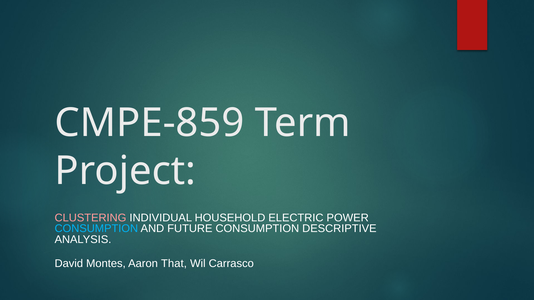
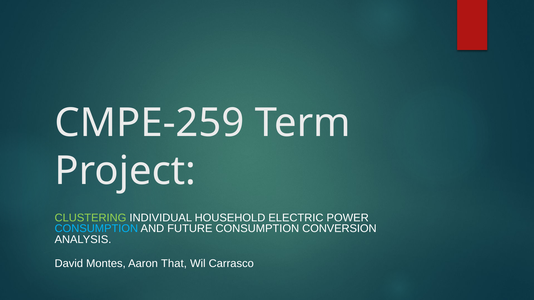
CMPE-859: CMPE-859 -> CMPE-259 (149, 123)
CLUSTERING colour: pink -> light green (90, 218)
DESCRIPTIVE: DESCRIPTIVE -> CONVERSION (339, 229)
